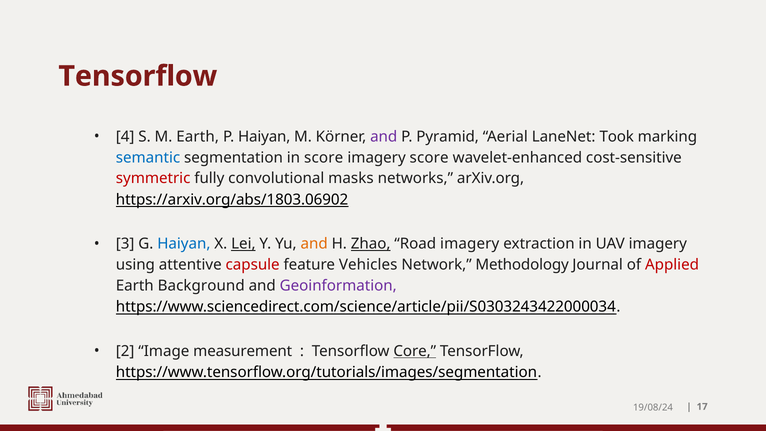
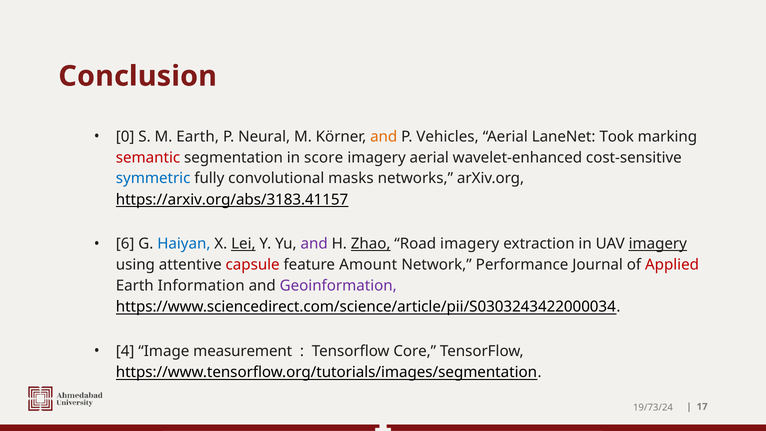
Tensorflow: Tensorflow -> Conclusion (138, 76)
4: 4 -> 0 (125, 137)
P Haiyan: Haiyan -> Neural (264, 137)
and colour: purple -> orange (384, 137)
Pyramid: Pyramid -> Vehicles (448, 137)
semantic colour: blue -> red (148, 157)
imagery score: score -> aerial (429, 157)
symmetric colour: red -> blue (153, 178)
https://arxiv.org/abs/1803.06902: https://arxiv.org/abs/1803.06902 -> https://arxiv.org/abs/3183.41157 (232, 200)
3: 3 -> 6 (125, 244)
and colour: orange -> purple (314, 244)
imagery underline: none -> present (658, 244)
Vehicles: Vehicles -> Amount (368, 265)
Methodology: Methodology -> Performance (522, 265)
Background: Background -> Information (201, 286)
2: 2 -> 4 (125, 351)
Core underline: present -> none (415, 351)
19/08/24: 19/08/24 -> 19/73/24 (653, 407)
